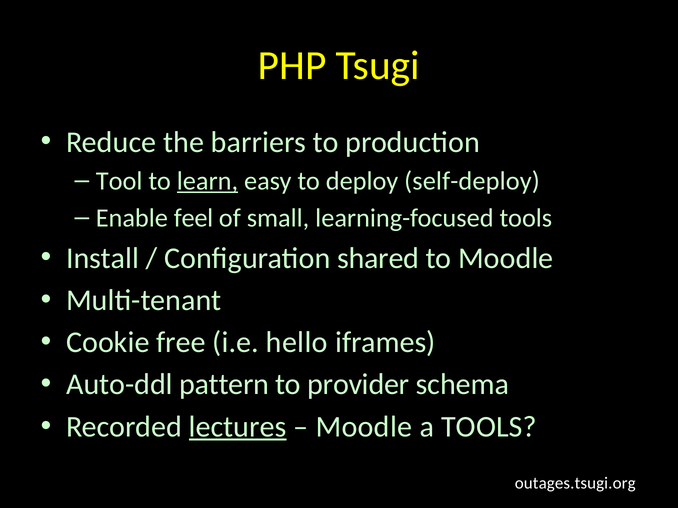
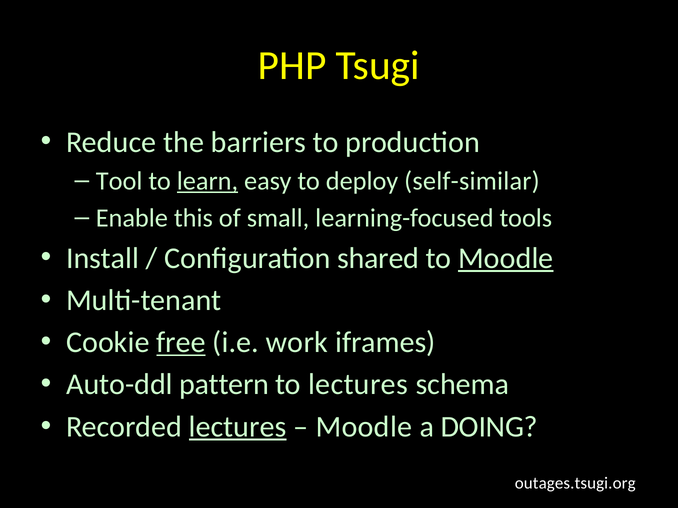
self-deploy: self-deploy -> self-similar (472, 181)
feel: feel -> this (193, 218)
Moodle underline: none -> present (506, 258)
free underline: none -> present (181, 343)
hello: hello -> work (297, 343)
to provider: provider -> lectures (358, 385)
a TOOLS: TOOLS -> DOING (489, 427)
